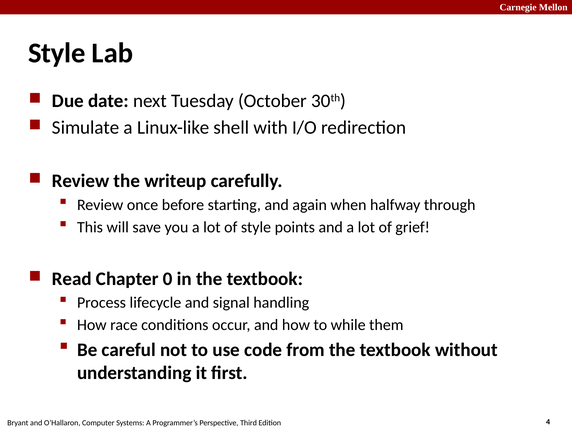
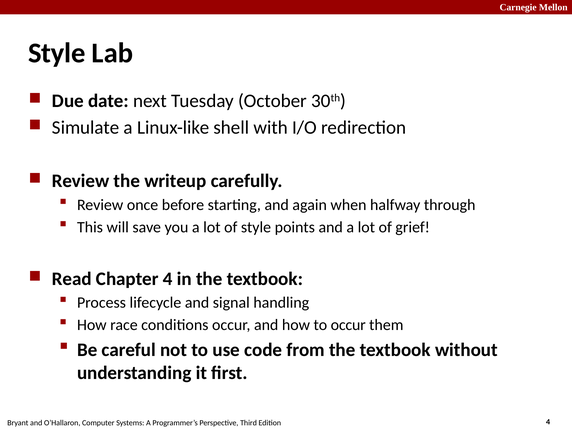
Chapter 0: 0 -> 4 (168, 279)
to while: while -> occur (348, 325)
